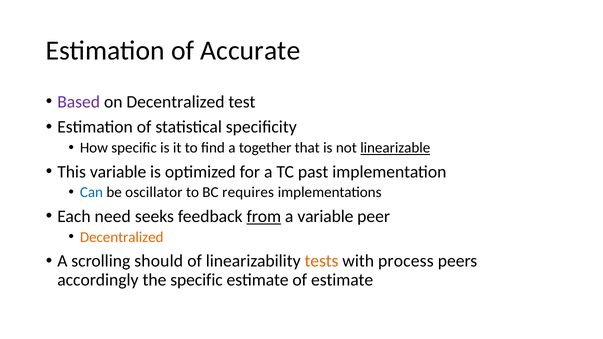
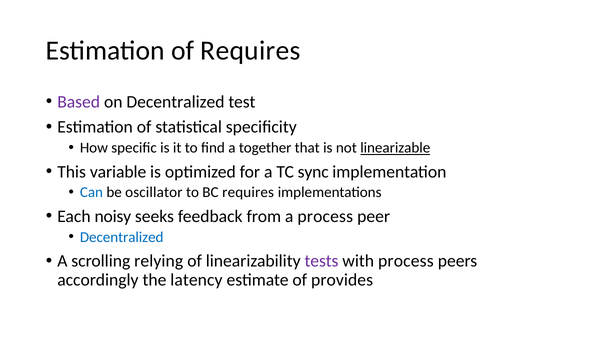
of Accurate: Accurate -> Requires (250, 51)
past: past -> sync (313, 172)
need: need -> noisy (113, 216)
from underline: present -> none (264, 216)
a variable: variable -> process (325, 216)
Decentralized colour: orange -> blue (122, 237)
should: should -> relying (159, 261)
tests colour: orange -> purple (322, 261)
the specific: specific -> latency (196, 280)
of estimate: estimate -> provides (342, 280)
